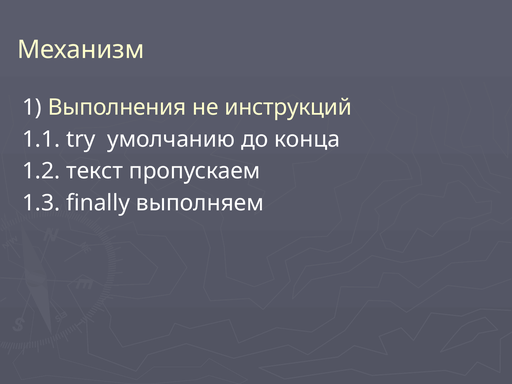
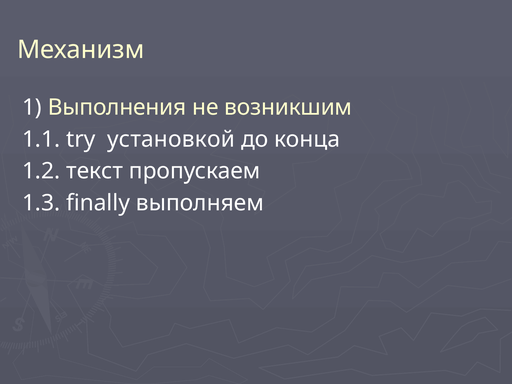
инструкций: инструкций -> возникшим (288, 107)
умолчанию: умолчанию -> установкой (171, 139)
